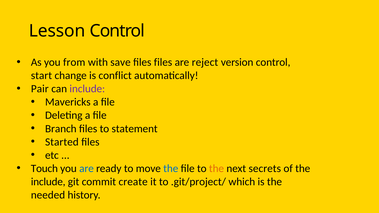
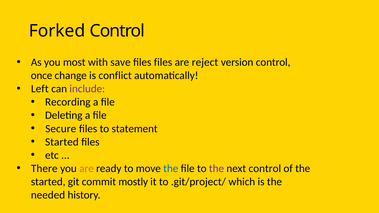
Lesson: Lesson -> Forked (57, 31)
from: from -> most (74, 62)
start: start -> once (42, 76)
Pair: Pair -> Left (40, 89)
Mavericks: Mavericks -> Recording (68, 102)
Branch: Branch -> Secure (61, 129)
Touch: Touch -> There (44, 169)
are colour: blue -> orange (86, 169)
the colour: orange -> purple (216, 169)
next secrets: secrets -> control (265, 169)
include: include -> started (48, 182)
create: create -> mostly (133, 182)
